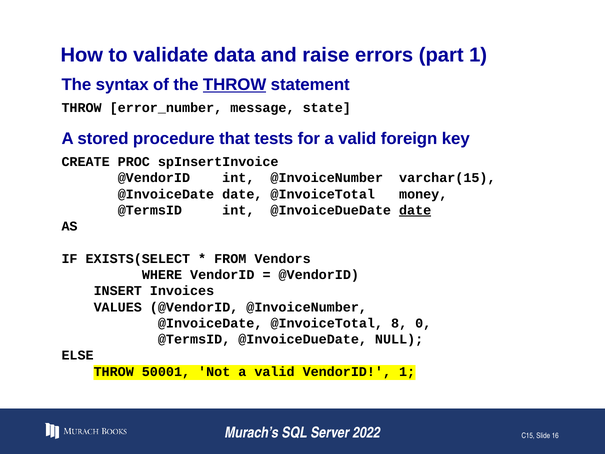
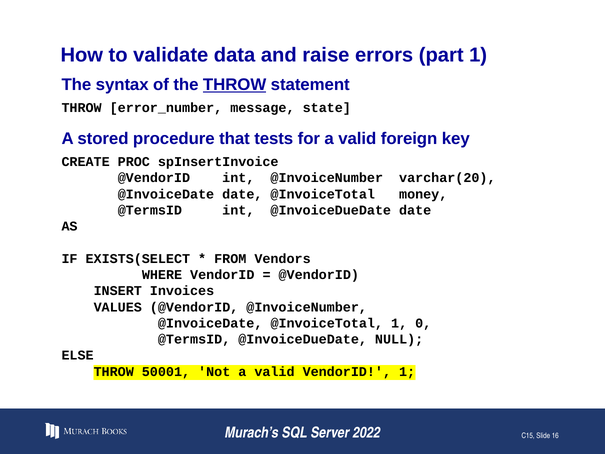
varchar(15: varchar(15 -> varchar(20 (447, 178)
date underline: present -> none (415, 210)
@InvoiceTotal 8: 8 -> 1 (399, 323)
